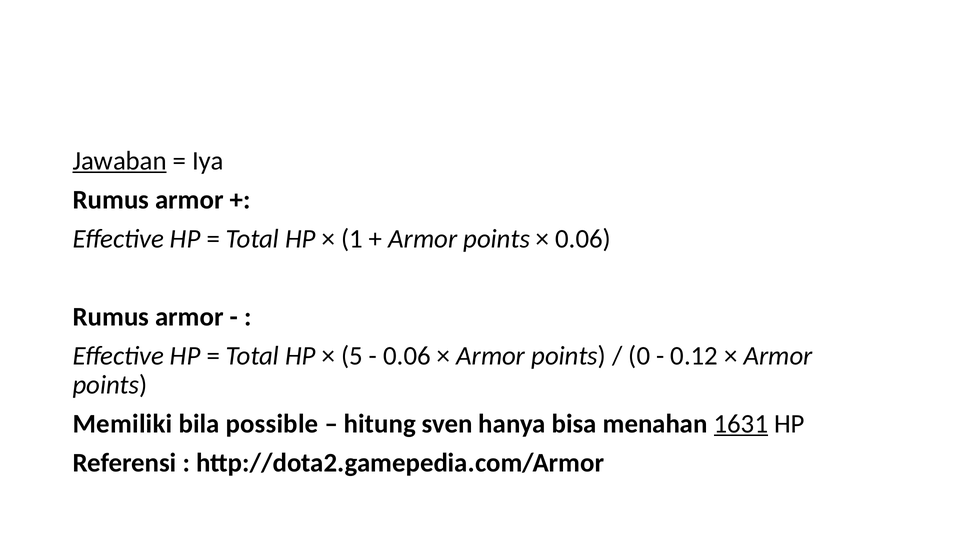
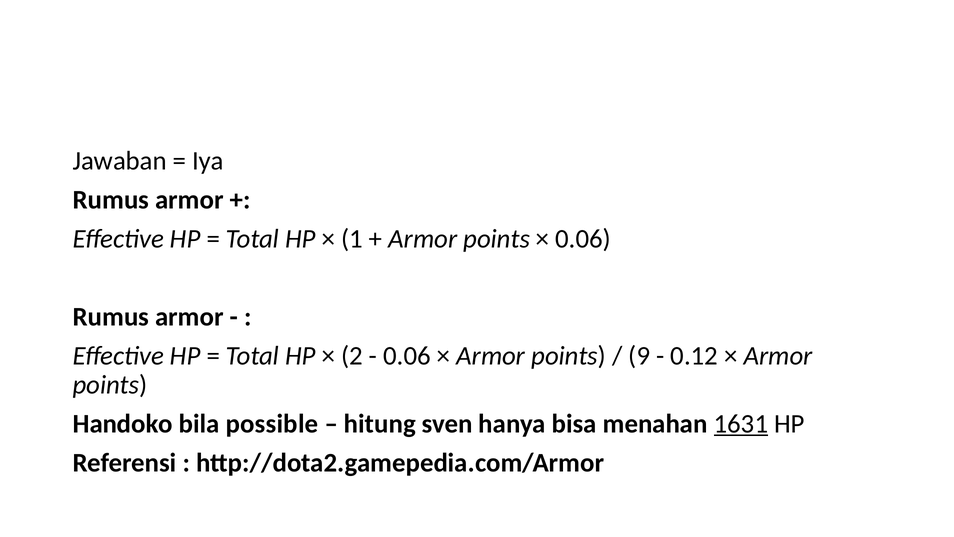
Jawaban underline: present -> none (120, 161)
5: 5 -> 2 (352, 356)
0: 0 -> 9 (639, 356)
Memiliki: Memiliki -> Handoko (123, 424)
